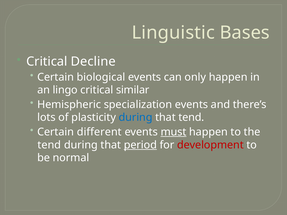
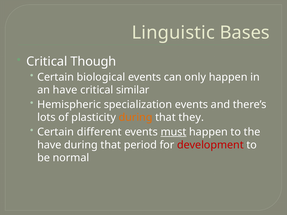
Decline: Decline -> Though (93, 62)
an lingo: lingo -> have (65, 90)
during colour: blue -> orange (136, 118)
that tend: tend -> they (191, 118)
tend: tend -> have (49, 145)
period underline: present -> none (140, 145)
